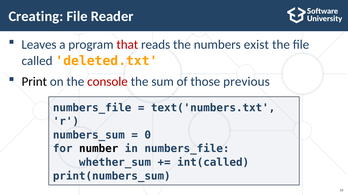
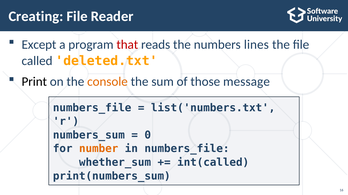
Leaves: Leaves -> Except (39, 45)
exist: exist -> lines (256, 45)
console colour: red -> orange (107, 82)
previous: previous -> message (246, 82)
text('numbers.txt: text('numbers.txt -> list('numbers.txt (213, 108)
number colour: black -> orange (99, 149)
